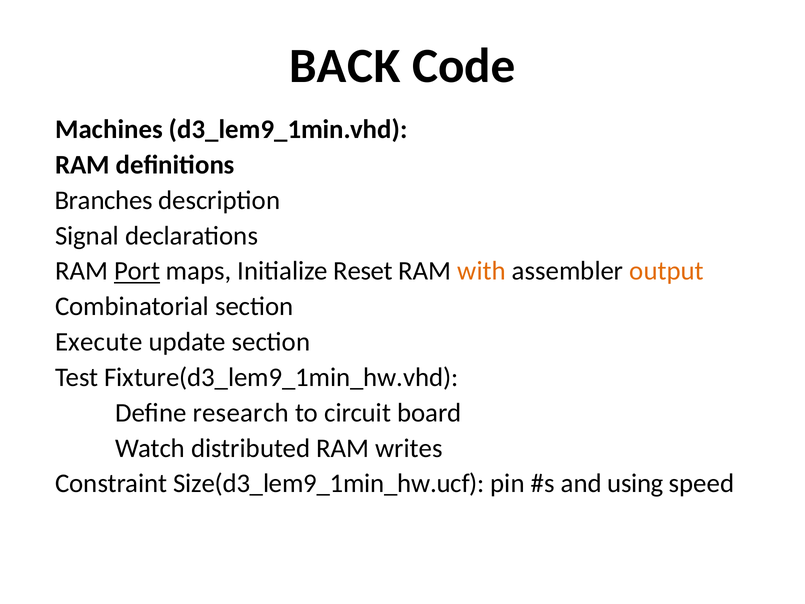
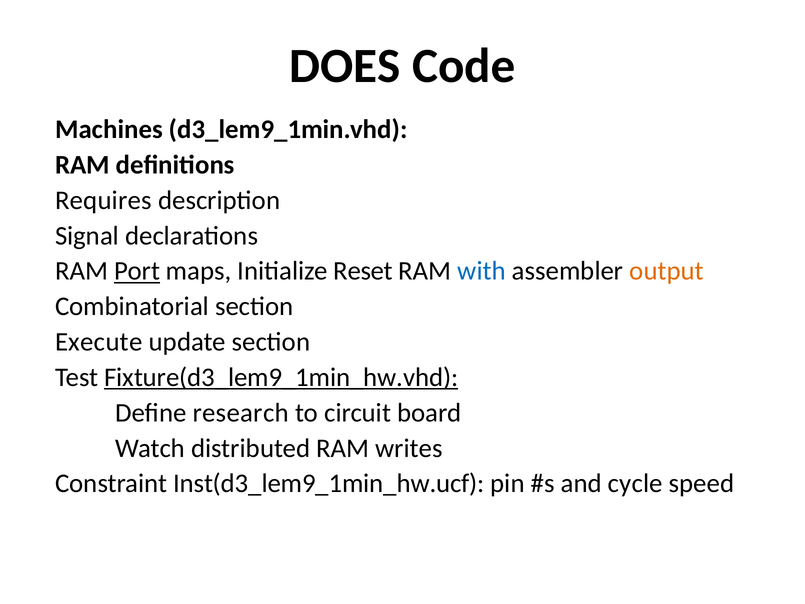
BACK: BACK -> DOES (345, 66)
Branches: Branches -> Requires (103, 200)
with colour: orange -> blue (482, 271)
Fixture(d3_lem9_1min_hw.vhd underline: none -> present (281, 377)
Size(d3_lem9_1min_hw.ucf: Size(d3_lem9_1min_hw.ucf -> Inst(d3_lem9_1min_hw.ucf (329, 483)
using: using -> cycle (635, 483)
